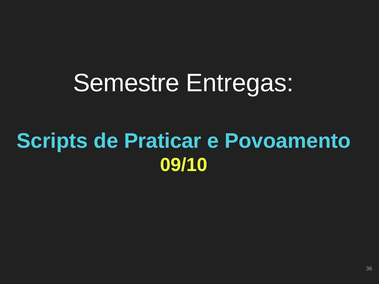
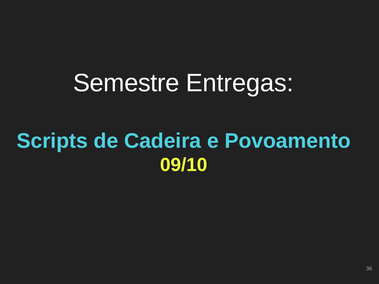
Praticar: Praticar -> Cadeira (163, 141)
